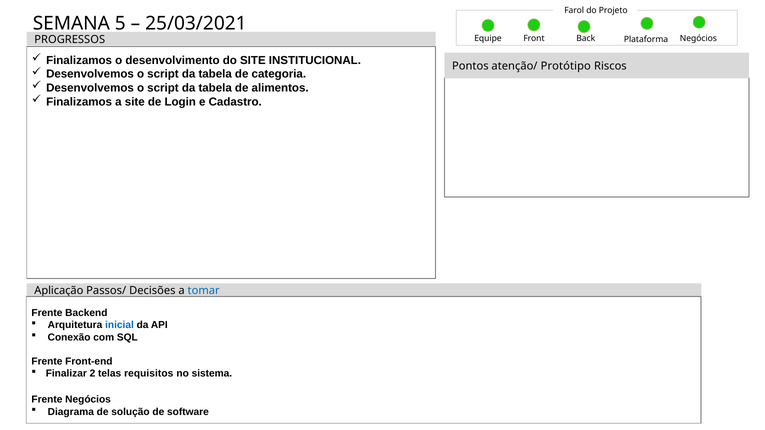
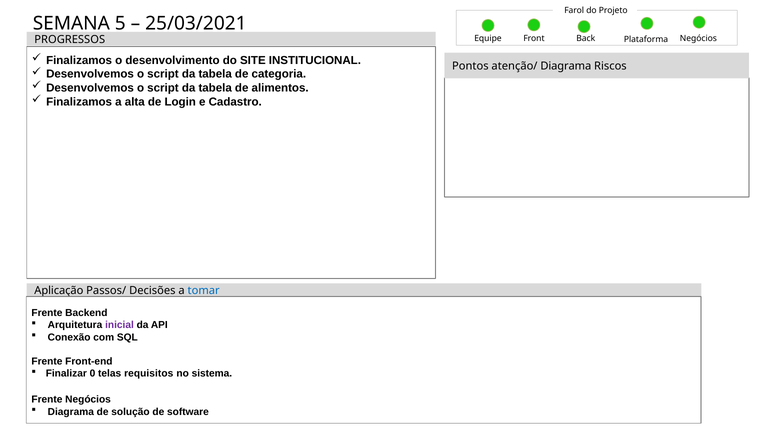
atenção/ Protótipo: Protótipo -> Diagrama (566, 66)
a site: site -> alta (135, 102)
inicial colour: blue -> purple (119, 325)
2: 2 -> 0 (93, 374)
